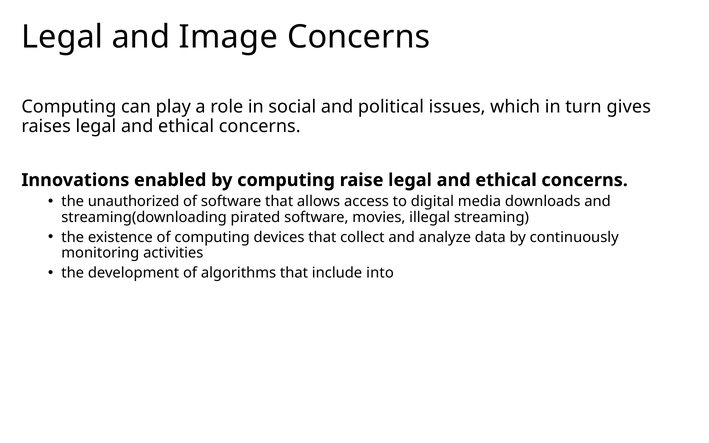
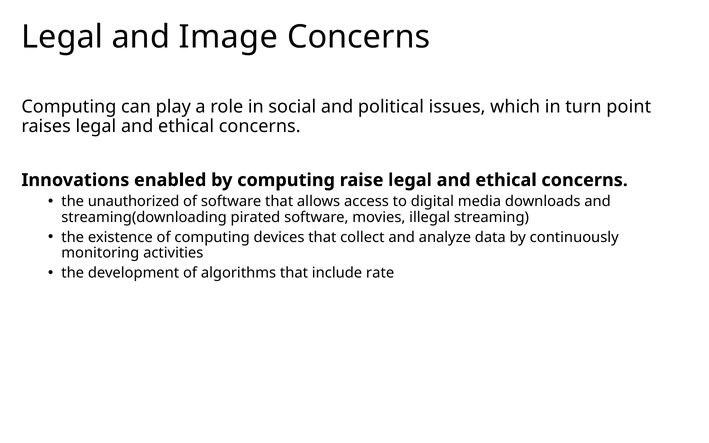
gives: gives -> point (629, 107)
into: into -> rate (380, 273)
